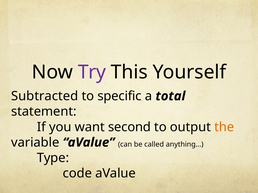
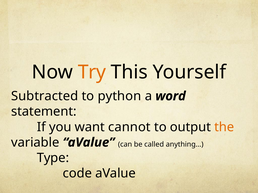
Try colour: purple -> orange (92, 72)
specific: specific -> python (119, 96)
total: total -> word (171, 96)
second: second -> cannot (129, 127)
